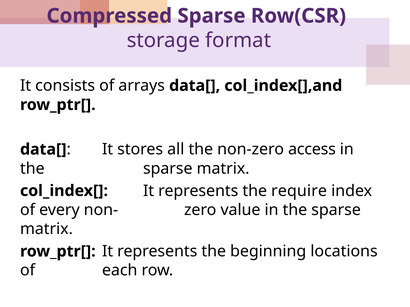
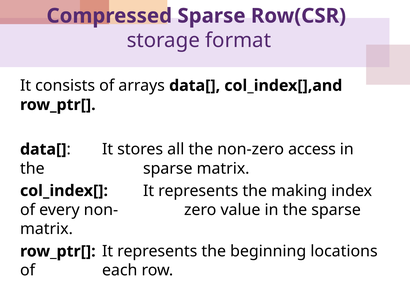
require: require -> making (299, 191)
